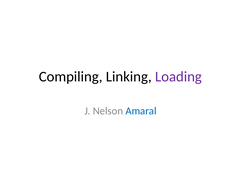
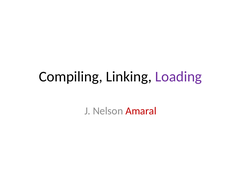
Amaral colour: blue -> red (141, 111)
